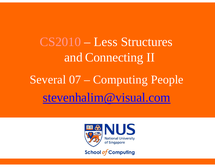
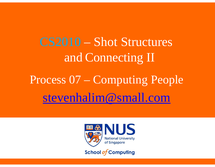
CS2010 colour: pink -> light blue (60, 42)
Less: Less -> Shot (106, 42)
Several: Several -> Process (48, 79)
stevenhalim@visual.com: stevenhalim@visual.com -> stevenhalim@small.com (107, 97)
